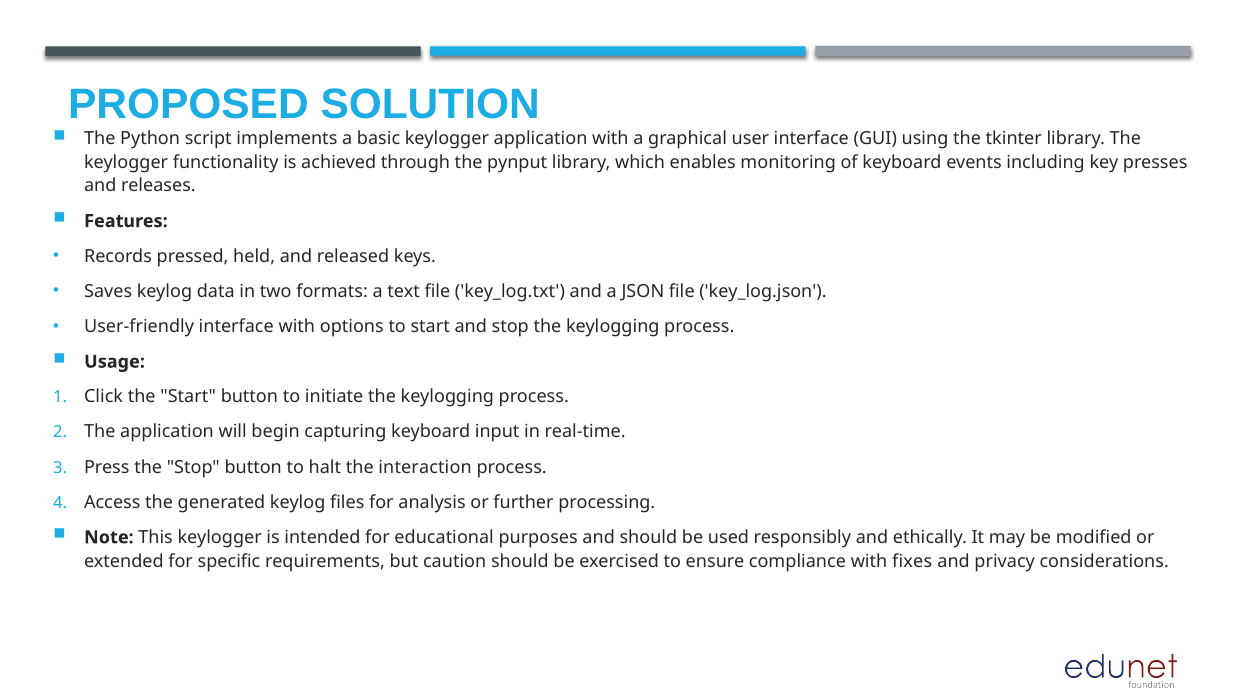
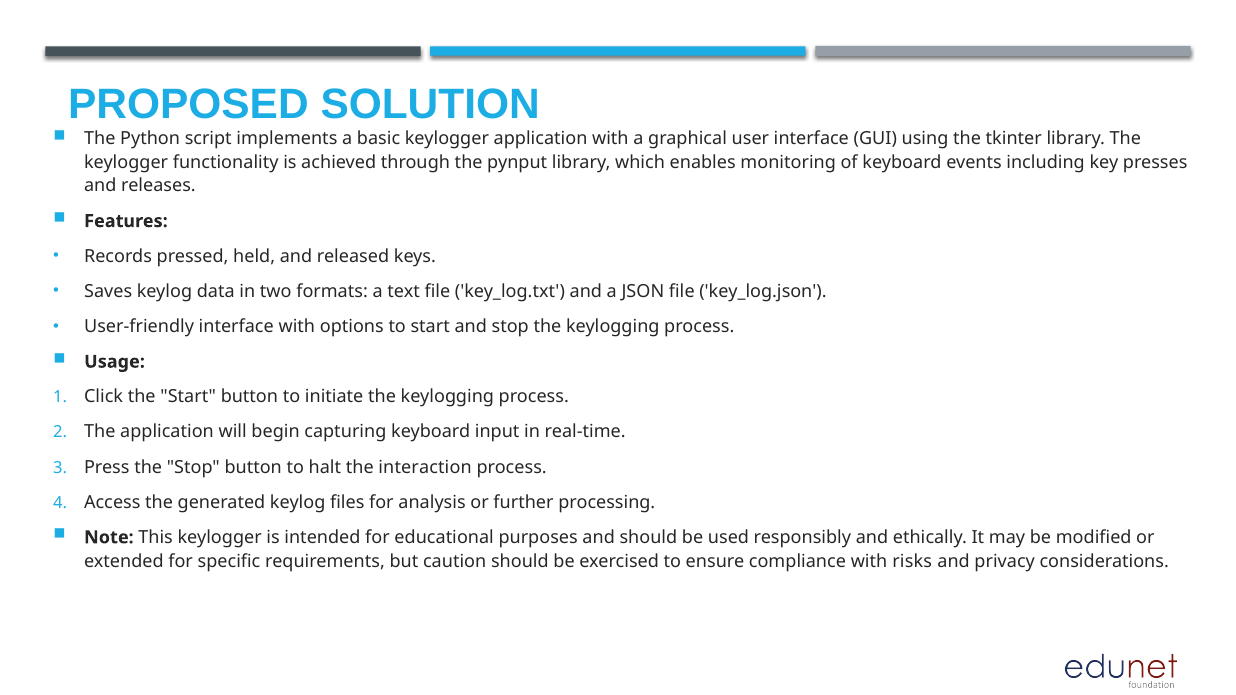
fixes: fixes -> risks (912, 561)
